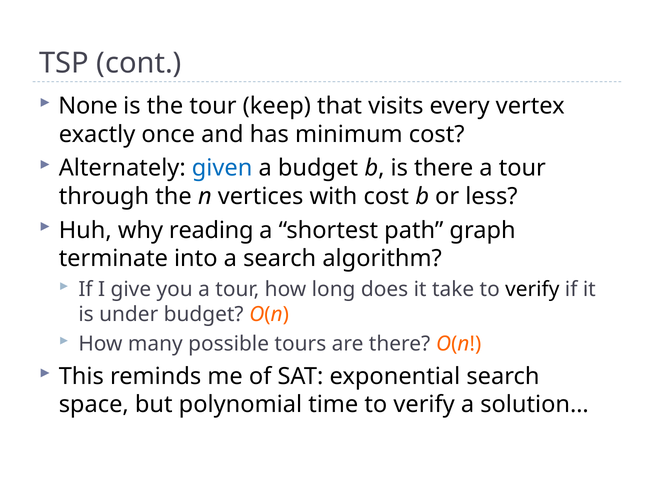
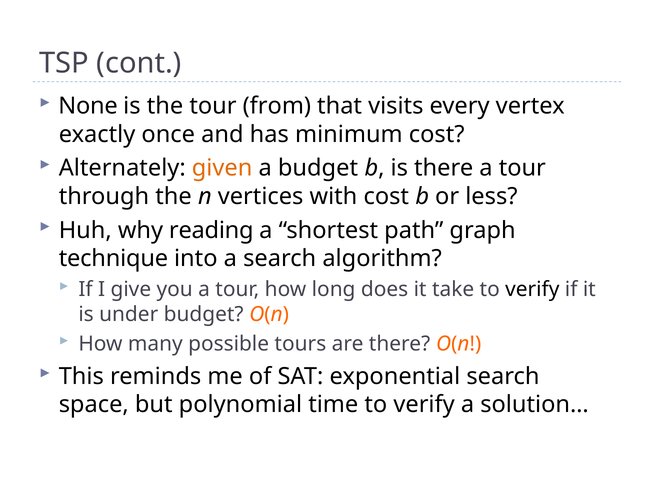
keep: keep -> from (277, 106)
given colour: blue -> orange (222, 168)
terminate: terminate -> technique (113, 259)
